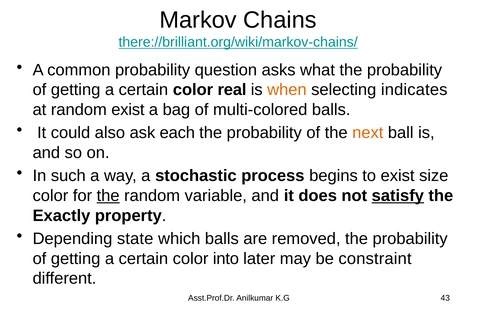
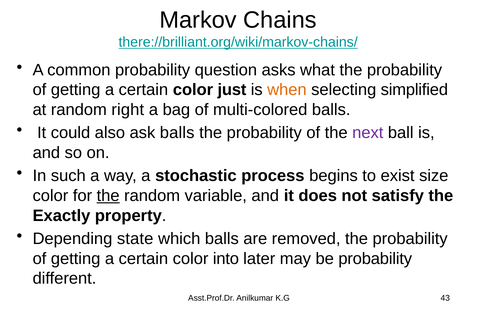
real: real -> just (232, 90)
indicates: indicates -> simplified (414, 90)
random exist: exist -> right (128, 110)
ask each: each -> balls (177, 133)
next colour: orange -> purple (368, 133)
satisfy underline: present -> none (398, 196)
be constraint: constraint -> probability (375, 258)
